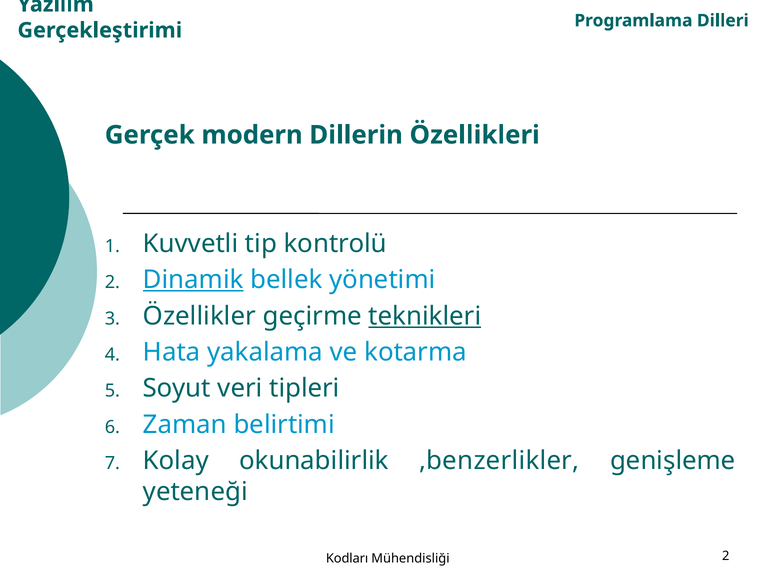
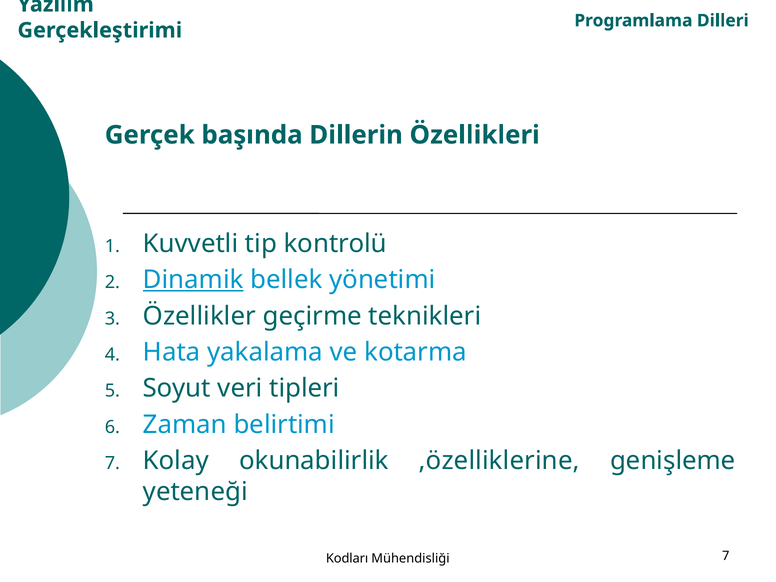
modern: modern -> başında (252, 135)
teknikleri underline: present -> none (425, 316)
,benzerlikler: ,benzerlikler -> ,özelliklerine (499, 461)
Mühendisliği 2: 2 -> 7 (726, 556)
